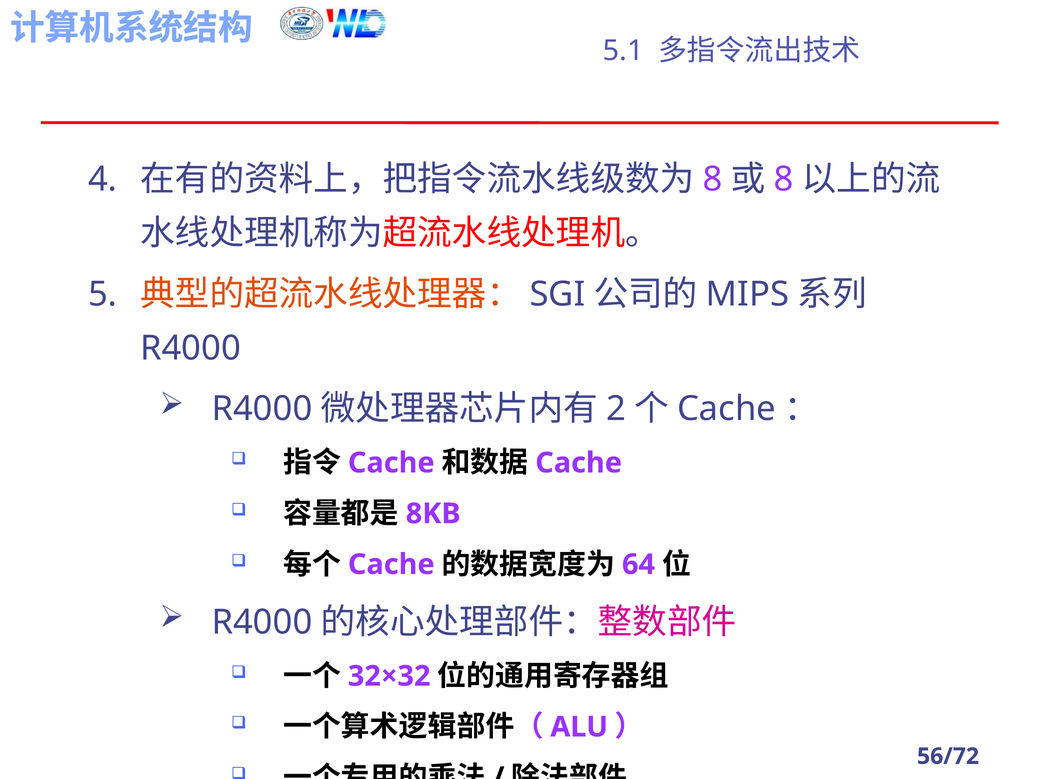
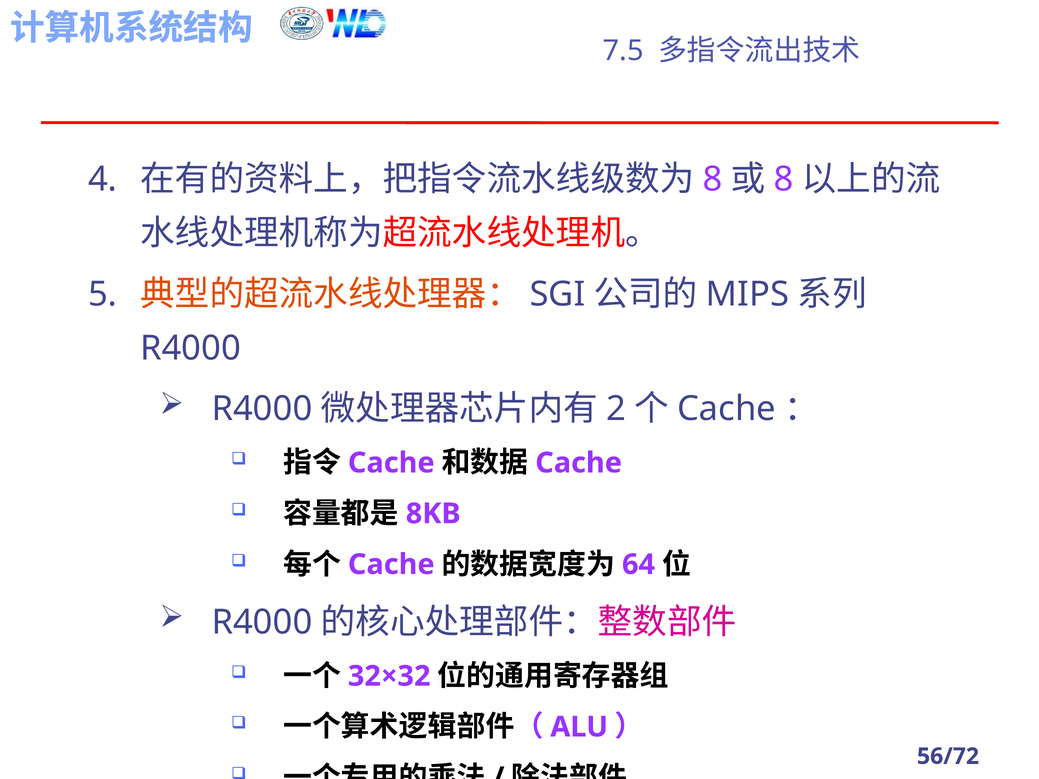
5.1: 5.1 -> 7.5 (623, 51)
